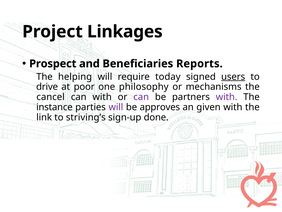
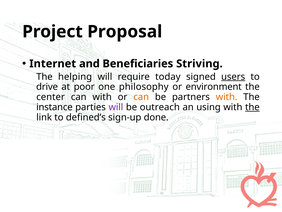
Linkages: Linkages -> Proposal (125, 32)
Prospect: Prospect -> Internet (53, 64)
Reports: Reports -> Striving (199, 64)
mechanisms: mechanisms -> environment (214, 87)
cancel: cancel -> center (51, 97)
can colour: purple -> orange (141, 97)
with colour: purple -> orange (227, 97)
approves: approves -> outreach (160, 107)
given: given -> using (209, 107)
the underline: none -> present (252, 107)
striving’s: striving’s -> defined’s (86, 117)
